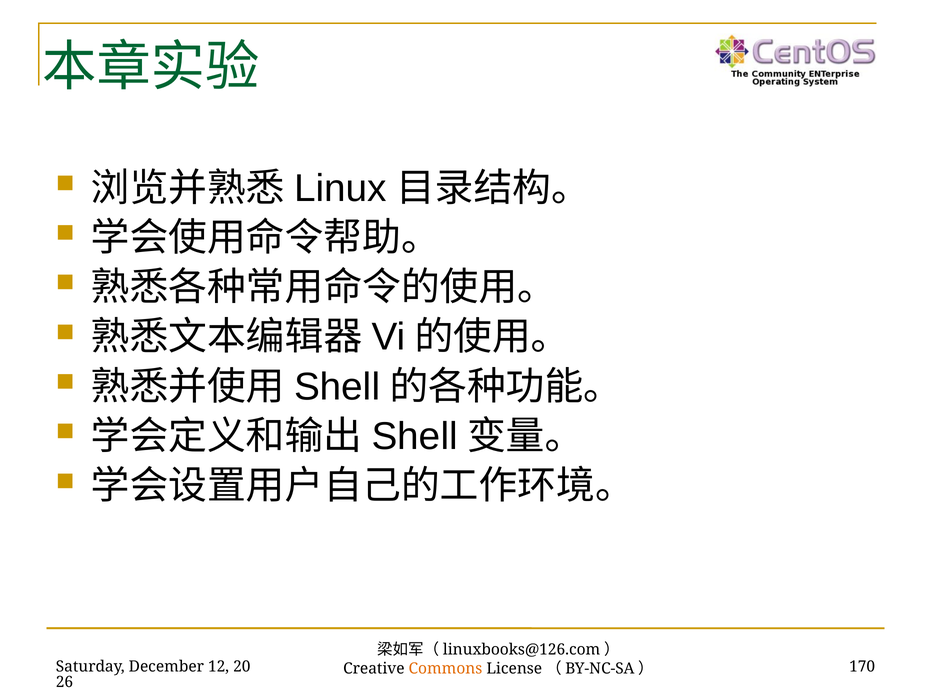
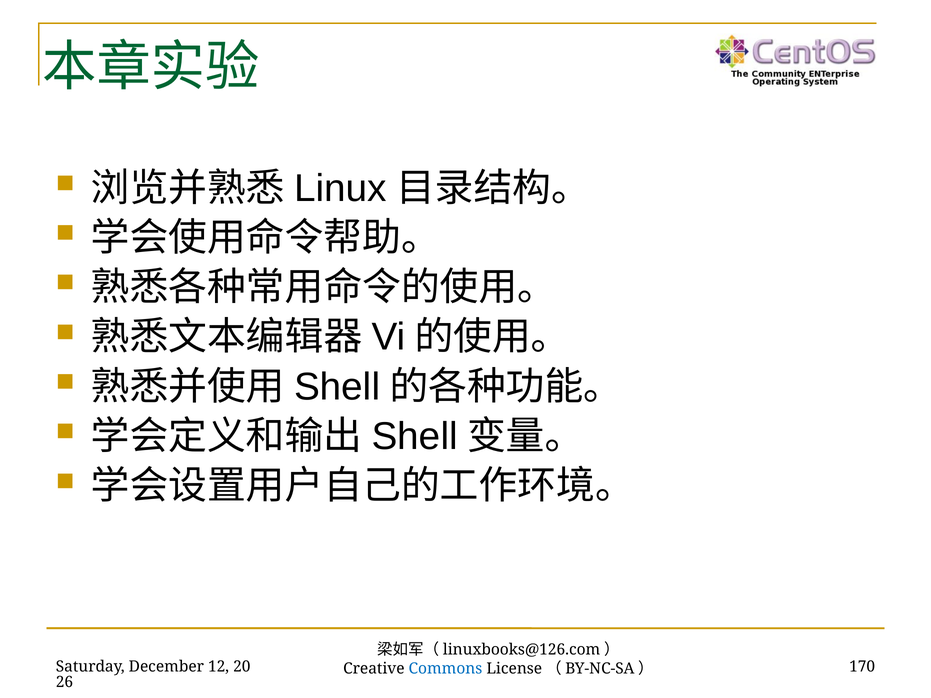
Commons colour: orange -> blue (445, 669)
